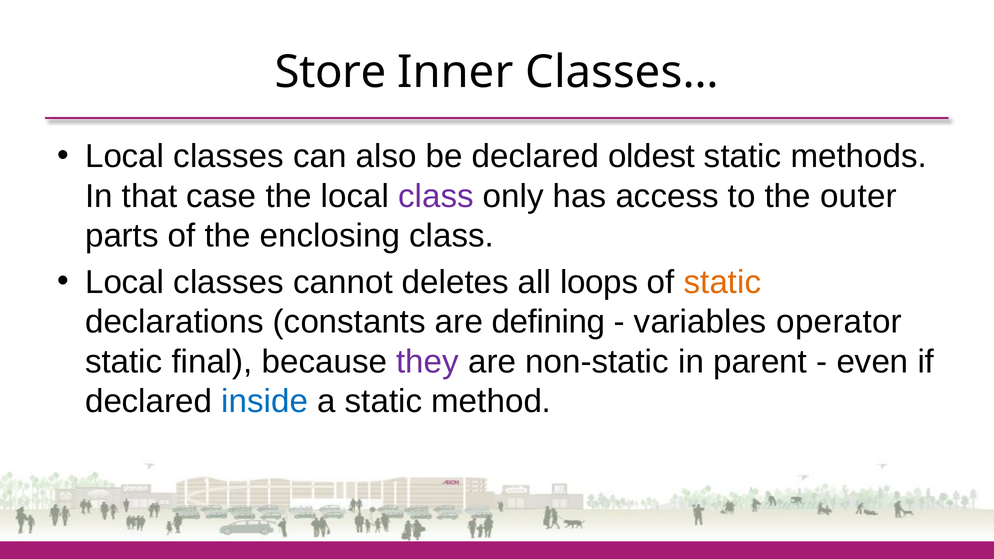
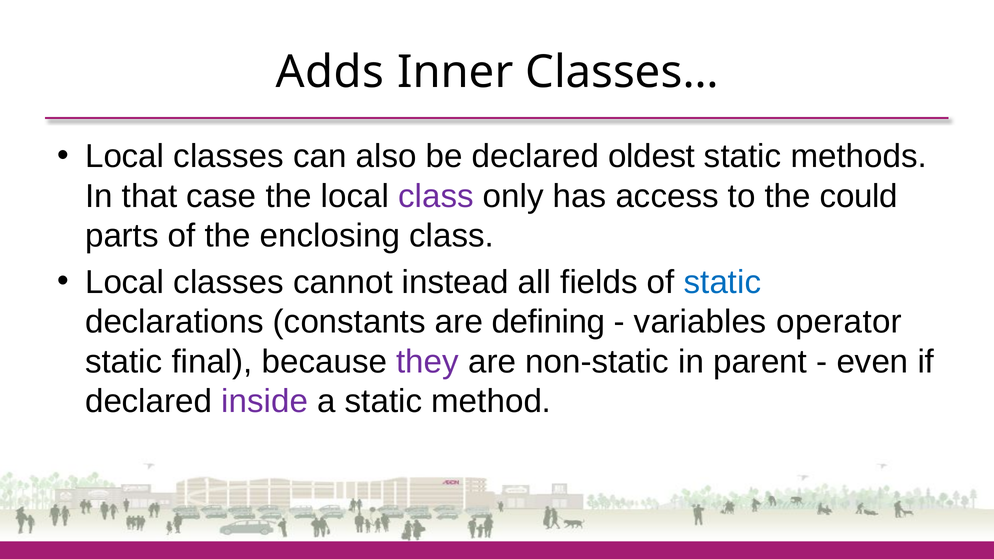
Store: Store -> Adds (330, 72)
outer: outer -> could (859, 196)
deletes: deletes -> instead (455, 282)
loops: loops -> fields (599, 282)
static colour: orange -> blue (722, 282)
inside colour: blue -> purple (265, 402)
